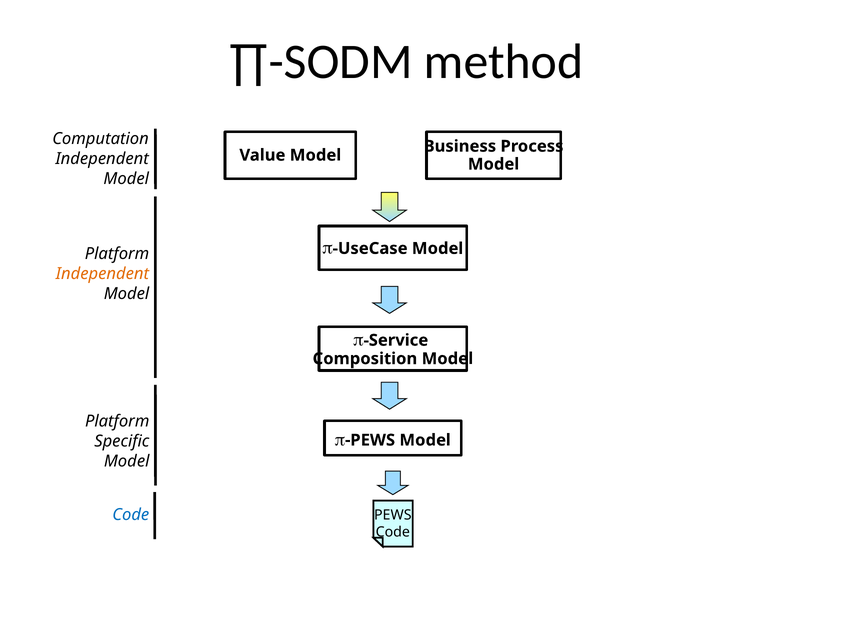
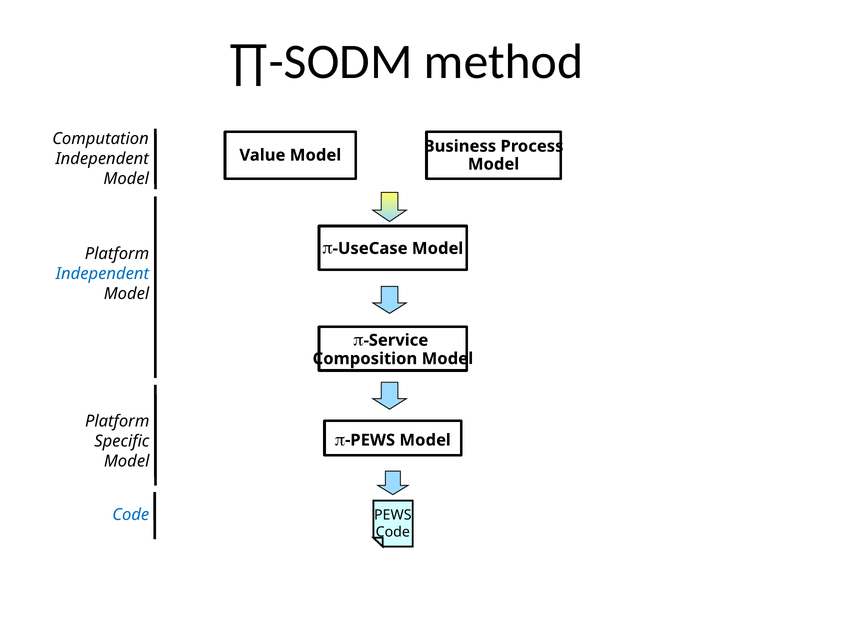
Independent colour: orange -> blue (102, 274)
